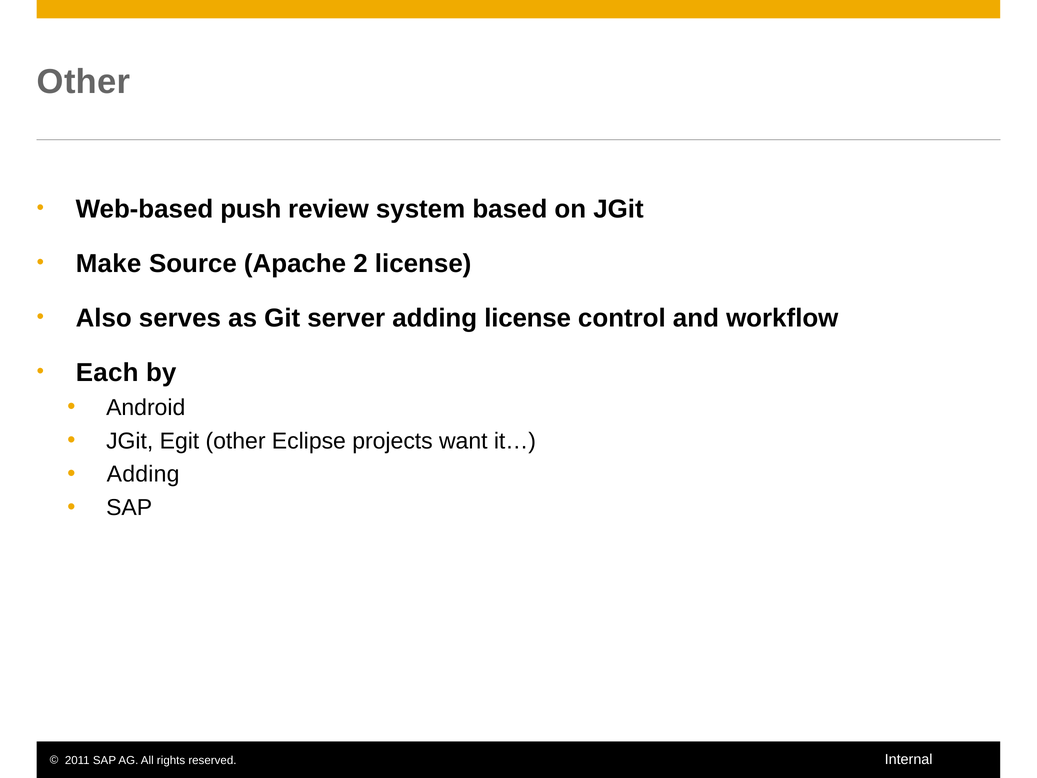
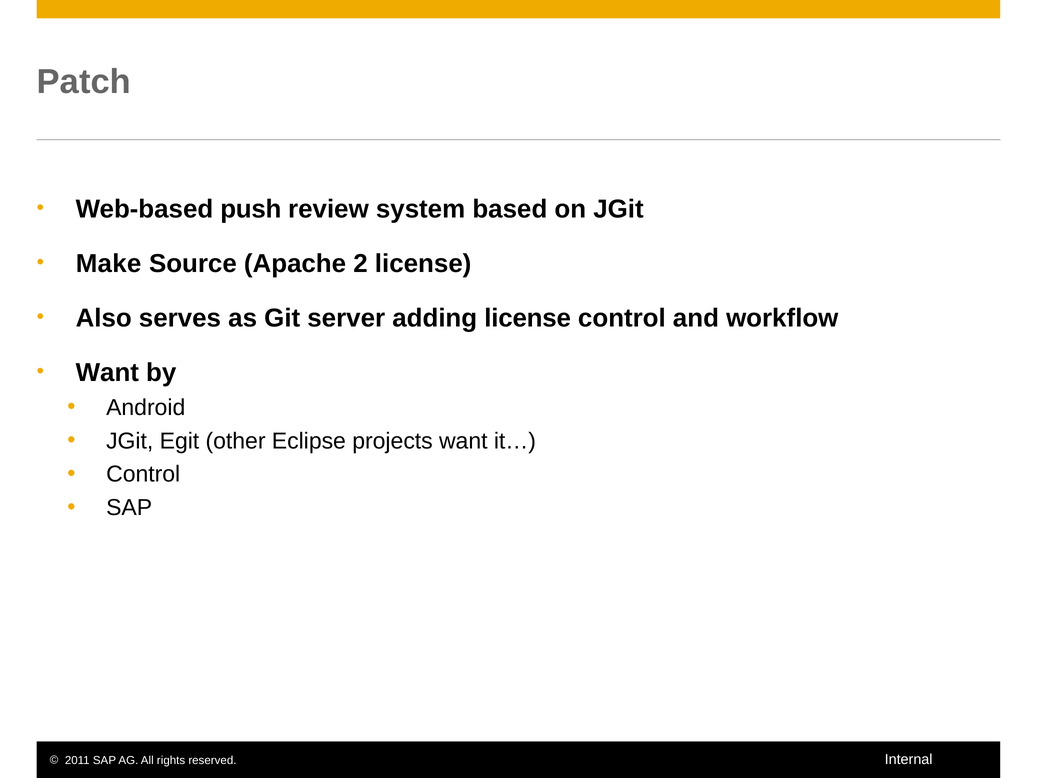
Other: Other -> Patch (84, 82)
Each: Each -> Want (107, 372)
Adding: Adding -> Control (143, 474)
